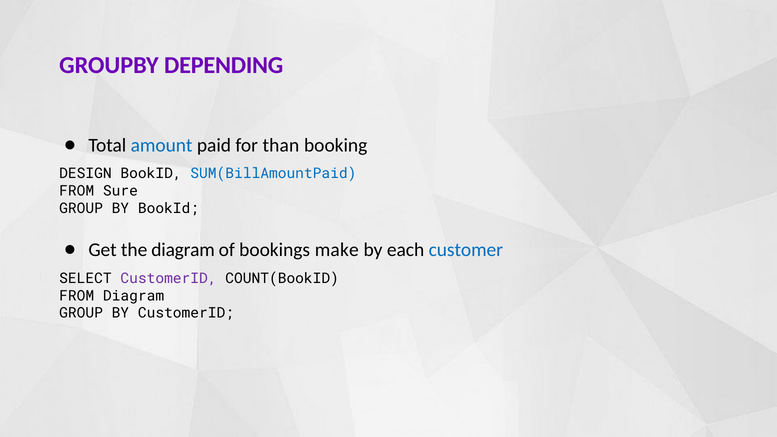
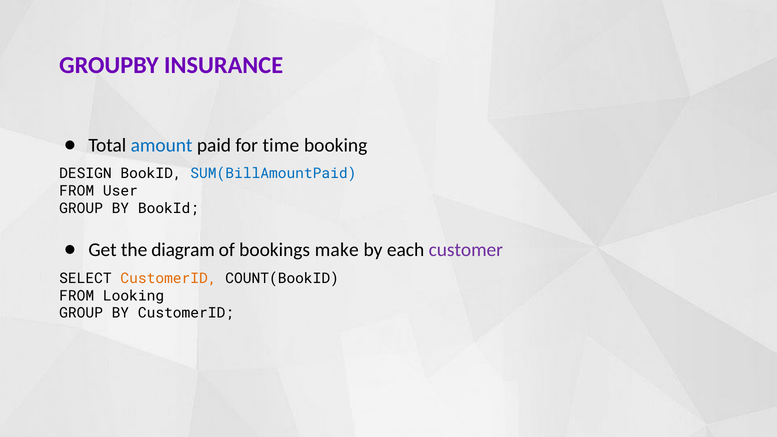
DEPENDING: DEPENDING -> INSURANCE (224, 65)
than: than -> time (281, 145)
Sure: Sure -> User (120, 191)
customer colour: blue -> purple (466, 250)
CustomerID colour: purple -> orange (169, 278)
FROM Diagram: Diagram -> Looking (134, 296)
